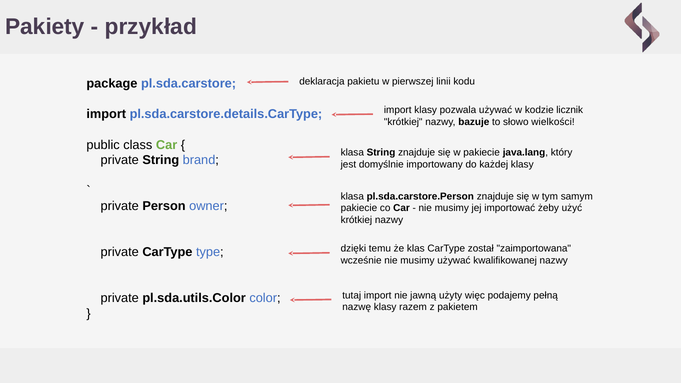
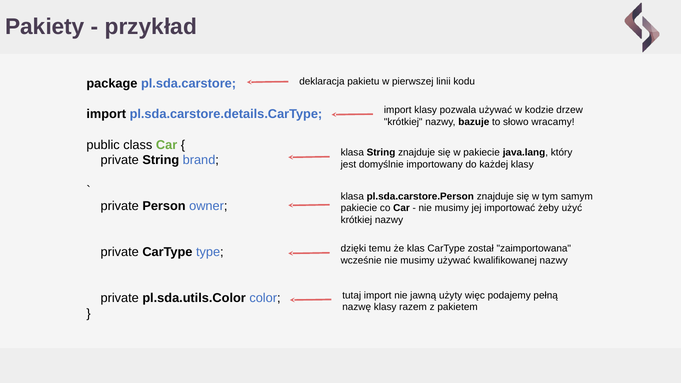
licznik: licznik -> drzew (570, 110)
wielkości: wielkości -> wracamy (553, 122)
